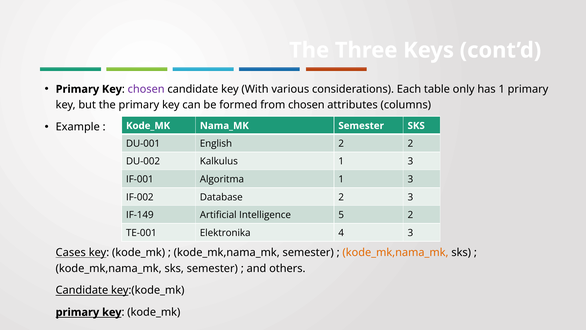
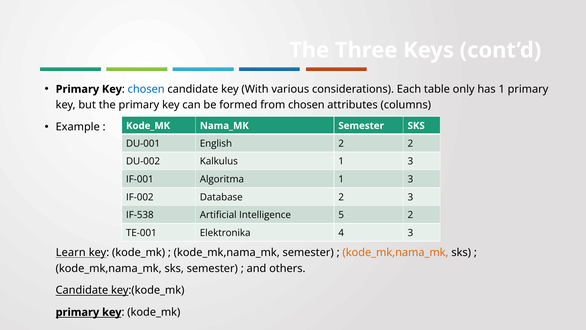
chosen colour: purple -> blue (146, 89)
IF-149: IF-149 -> IF-538 (140, 215)
Cases: Cases -> Learn (71, 252)
